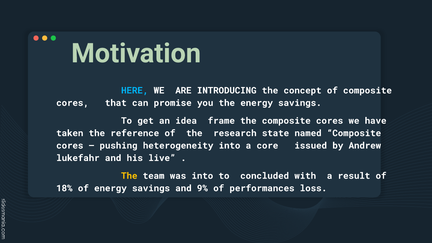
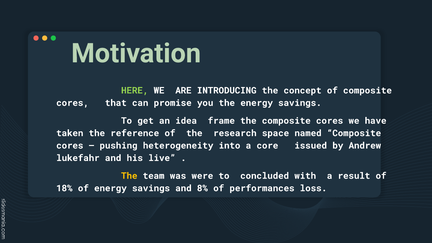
HERE colour: light blue -> light green (135, 90)
state: state -> space (276, 133)
was into: into -> were (202, 176)
9%: 9% -> 8% (202, 188)
